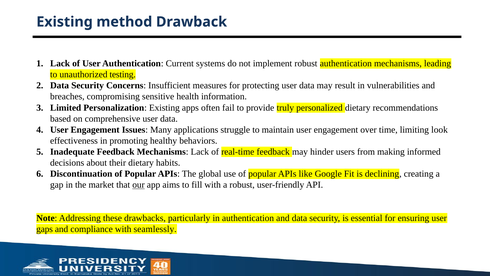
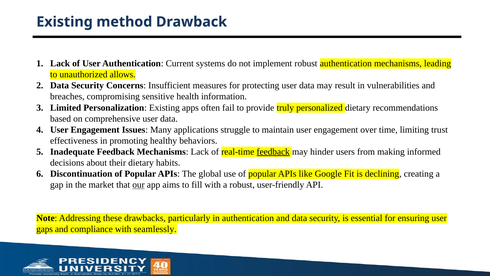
testing: testing -> allows (123, 74)
look: look -> trust (440, 130)
feedback underline: none -> present (273, 152)
